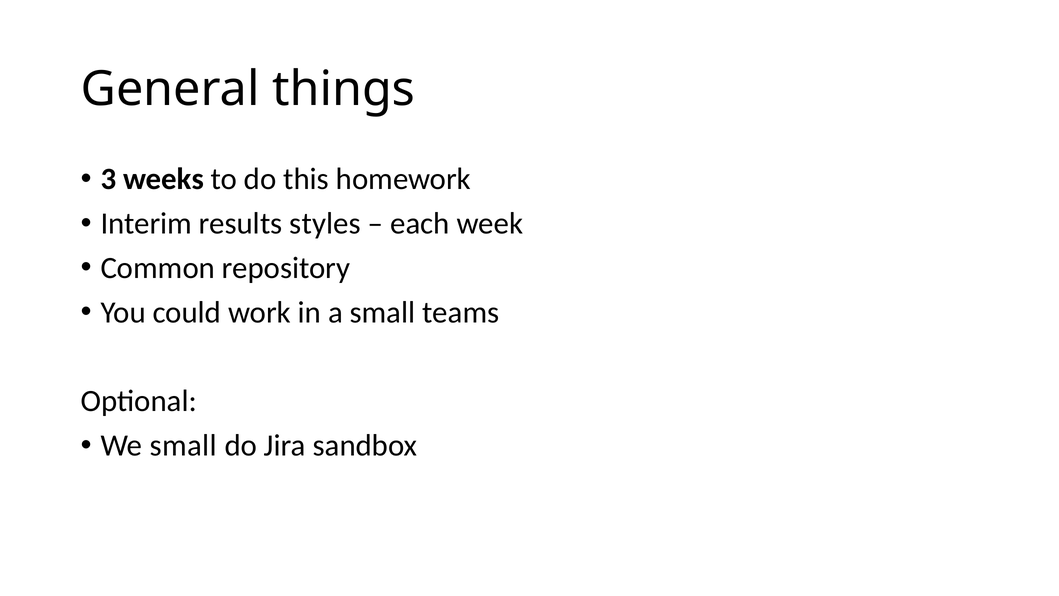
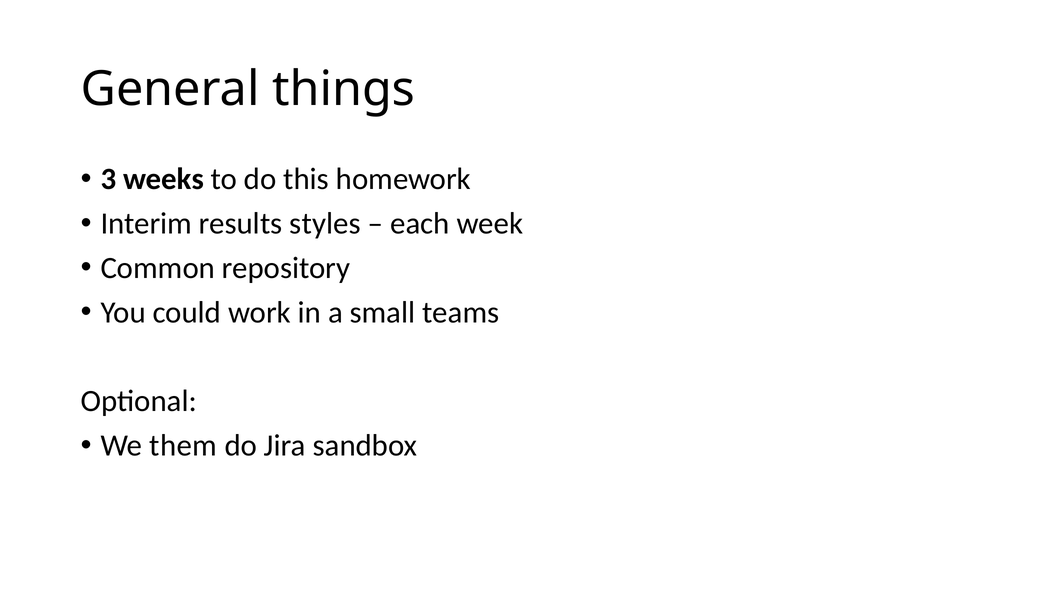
We small: small -> them (183, 445)
